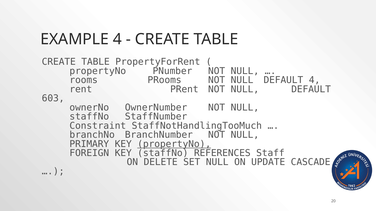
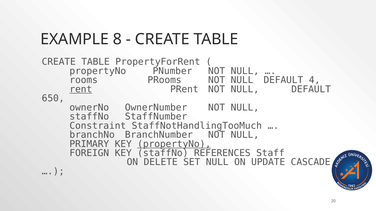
EXAMPLE 4: 4 -> 8 (117, 39)
rent underline: none -> present (81, 89)
603: 603 -> 650 (53, 99)
